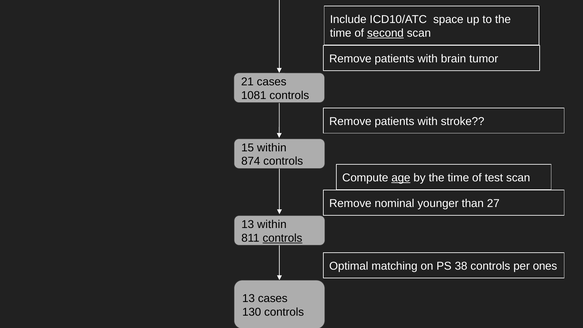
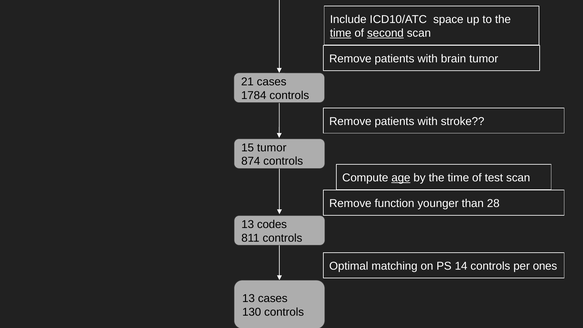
time underline: none -> present (341, 33)
1081: 1081 -> 1784 (254, 95)
15 within: within -> tumor (272, 148)
nominal: nominal -> function (394, 203)
27: 27 -> 28 (493, 203)
13 within: within -> codes (272, 224)
controls underline: present -> none (282, 238)
38: 38 -> 14 (461, 266)
